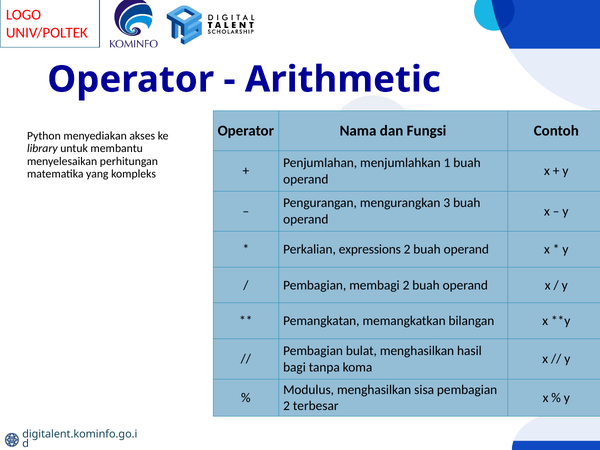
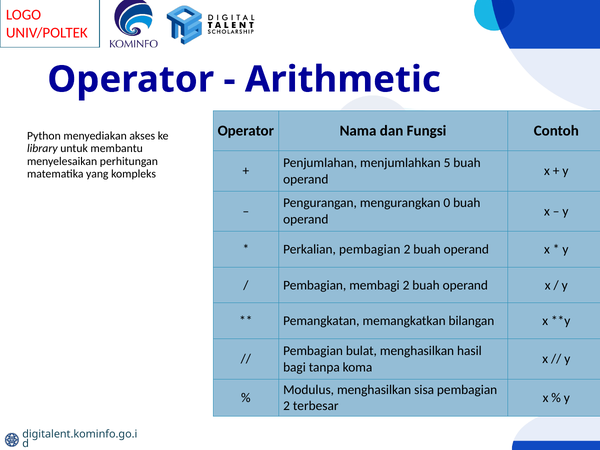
1: 1 -> 5 (447, 163)
3: 3 -> 0 (447, 203)
Perkalian expressions: expressions -> pembagian (370, 249)
